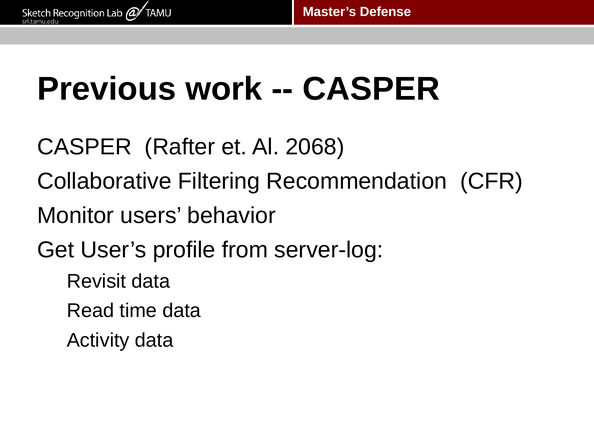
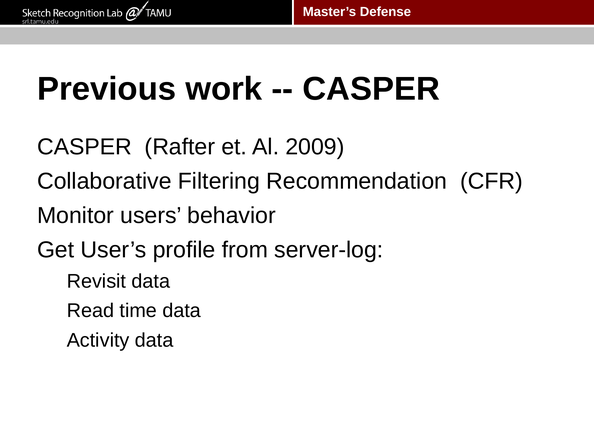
2068: 2068 -> 2009 (315, 147)
